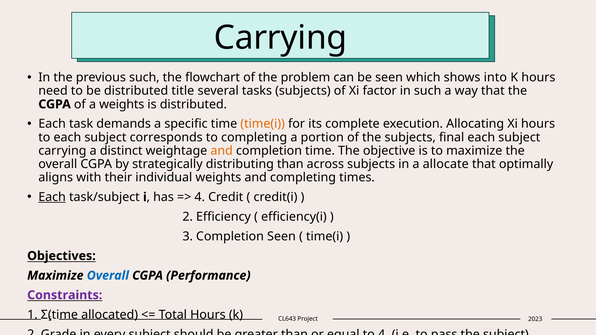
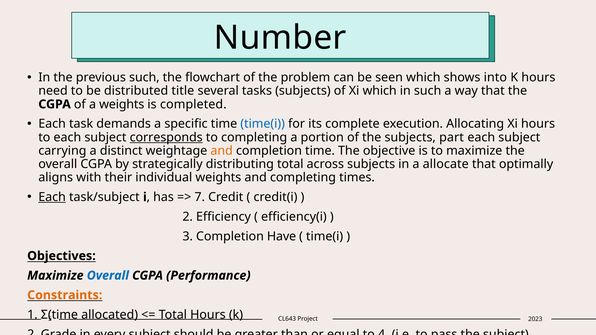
Carrying: Carrying -> Number (280, 38)
Xi factor: factor -> which (380, 91)
is distributed: distributed -> completed (193, 104)
time(i colour: orange -> blue (263, 124)
corresponds underline: none -> present (166, 137)
final: final -> part (452, 137)
distributing than: than -> total (290, 164)
4: 4 -> 7 (200, 197)
Completion Seen: Seen -> Have (282, 236)
Constraints colour: purple -> orange (65, 295)
